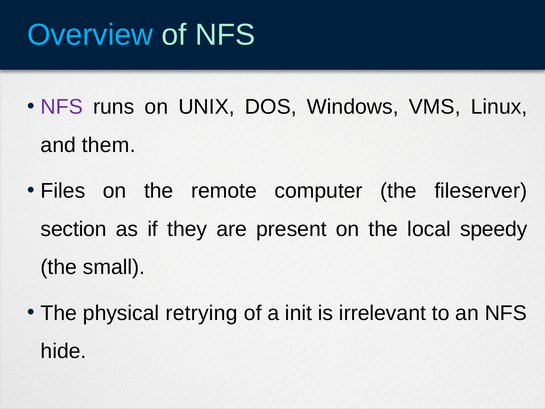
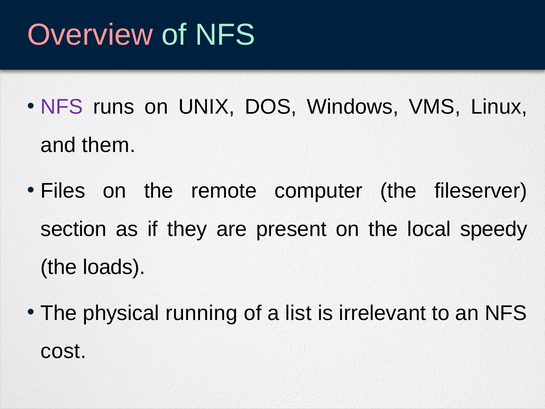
Overview colour: light blue -> pink (90, 35)
small: small -> loads (114, 267)
retrying: retrying -> running (202, 313)
init: init -> list (298, 313)
hide: hide -> cost (63, 351)
